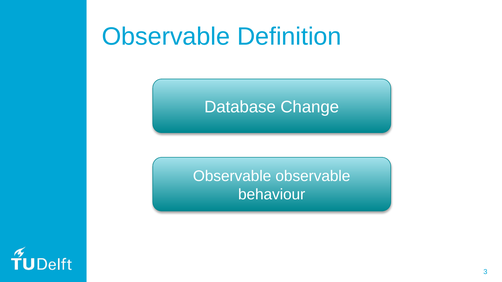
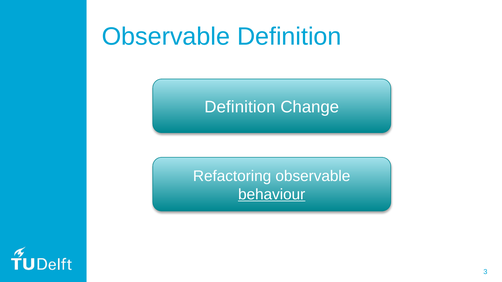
Database: Database -> Definition (240, 107)
Observable: Observable -> Refactoring (232, 176)
behaviour underline: none -> present (272, 195)
